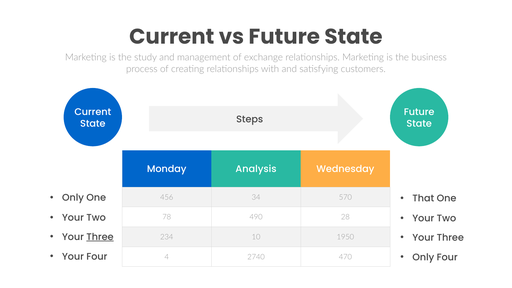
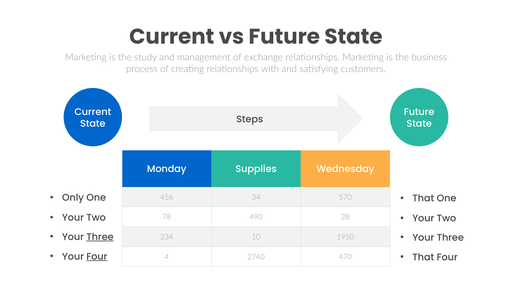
Analysis: Analysis -> Supplies (256, 169)
Four underline: none -> present (97, 257)
Only: Only -> That (423, 257)
